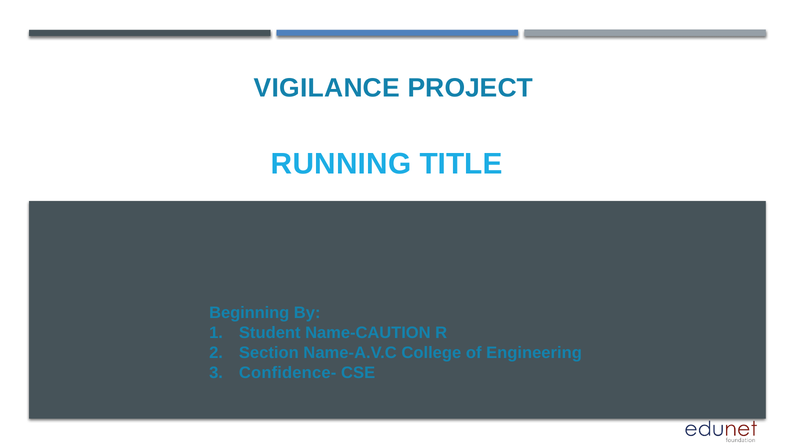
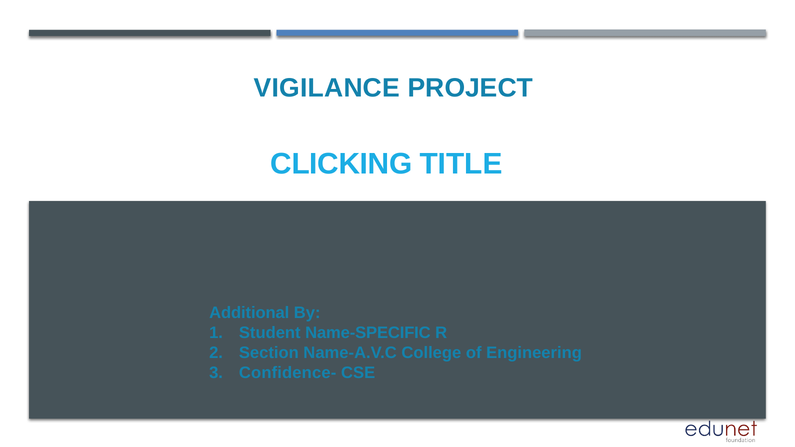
RUNNING: RUNNING -> CLICKING (341, 164)
Beginning: Beginning -> Additional (249, 313)
Name-CAUTION: Name-CAUTION -> Name-SPECIFIC (368, 333)
